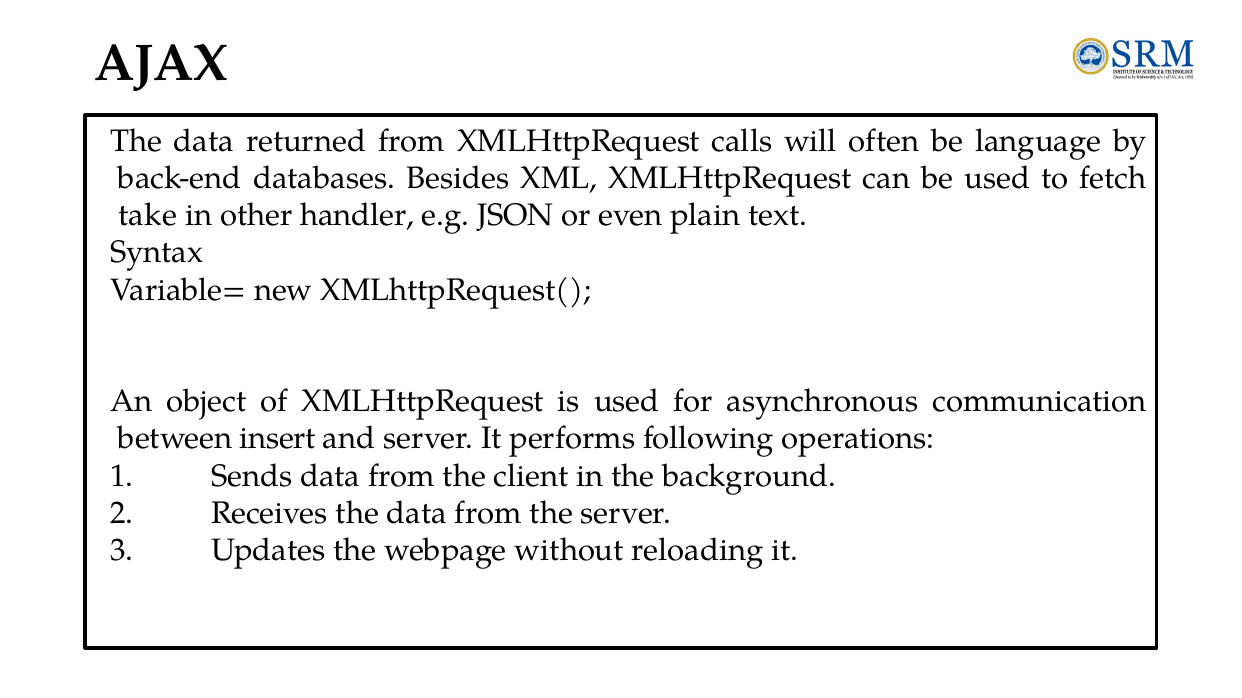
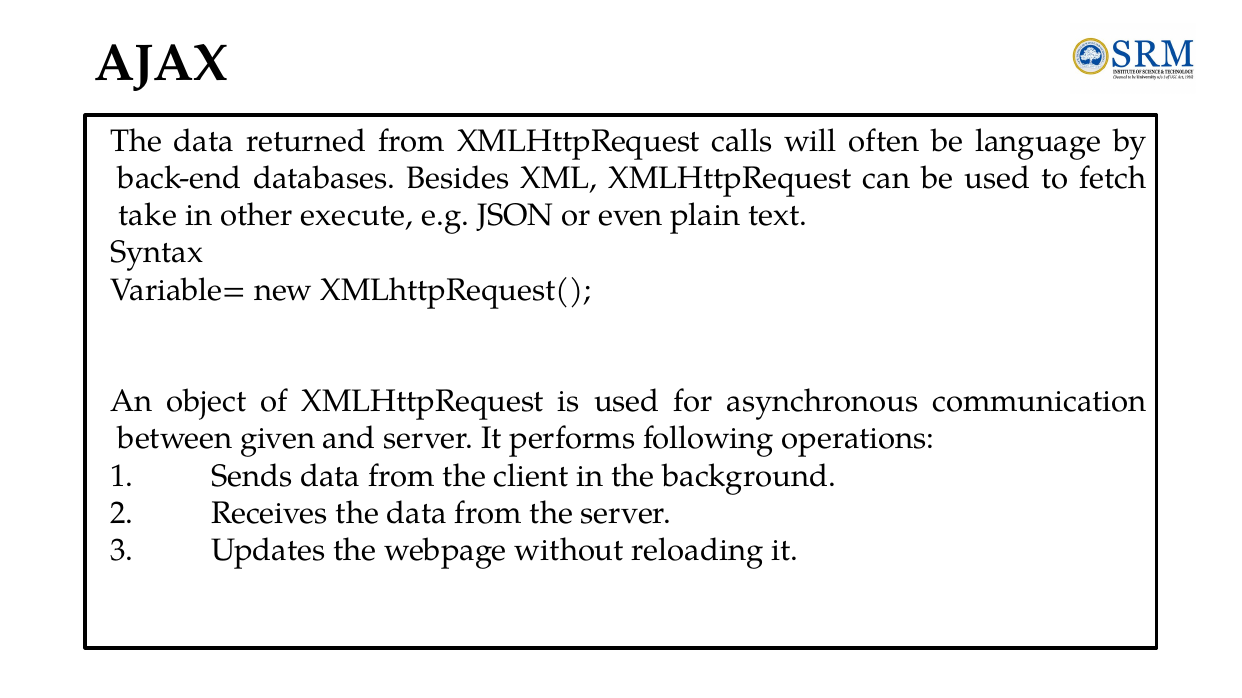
handler: handler -> execute (357, 216)
insert: insert -> given (278, 439)
